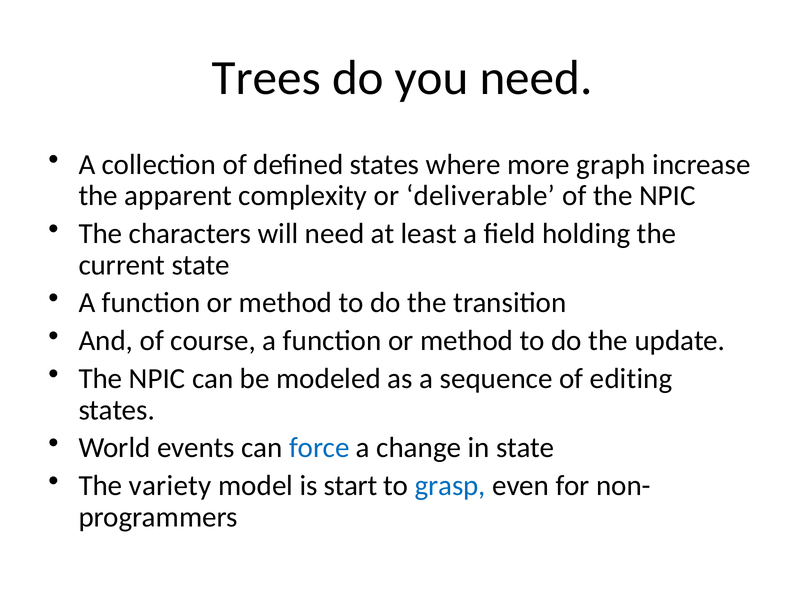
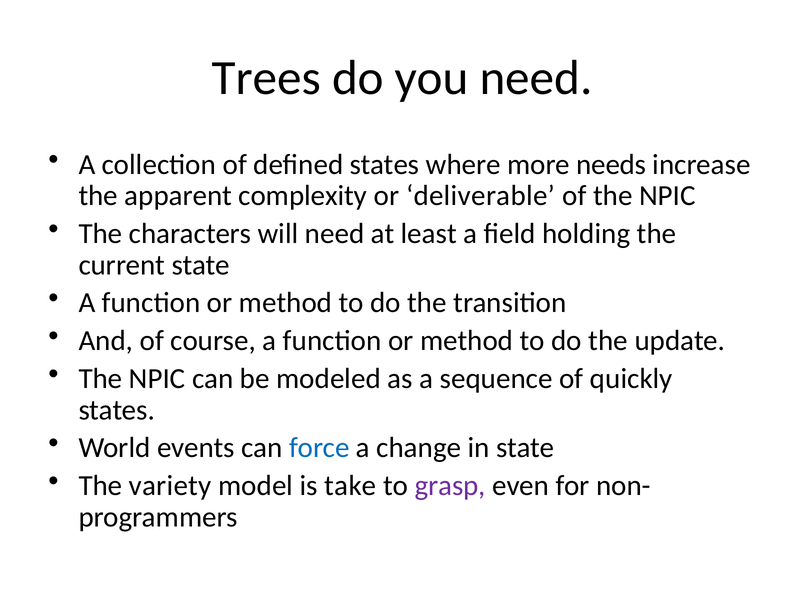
graph: graph -> needs (611, 164)
editing: editing -> quickly (631, 378)
start: start -> take (350, 485)
grasp colour: blue -> purple (450, 485)
